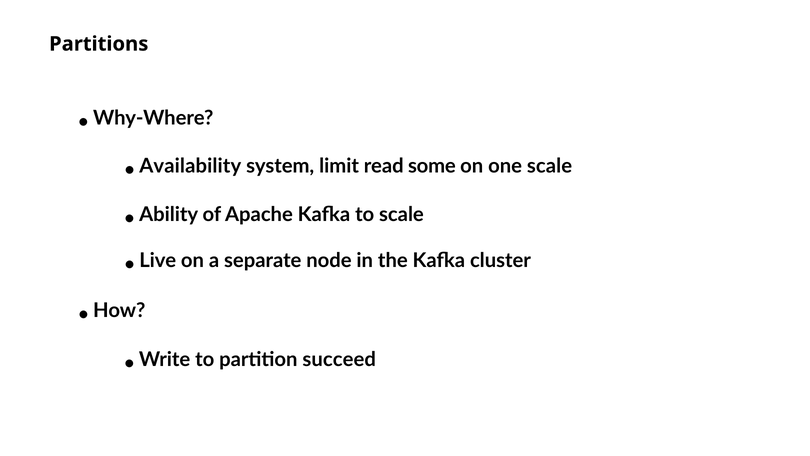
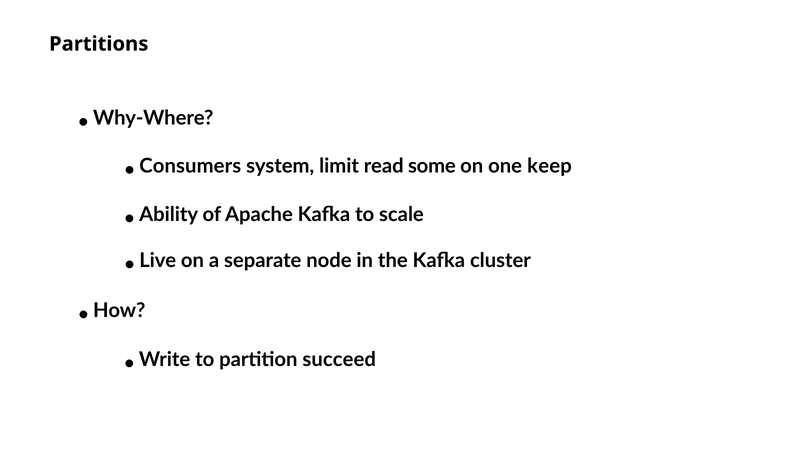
Availability: Availability -> Consumers (190, 166)
one scale: scale -> keep (550, 166)
